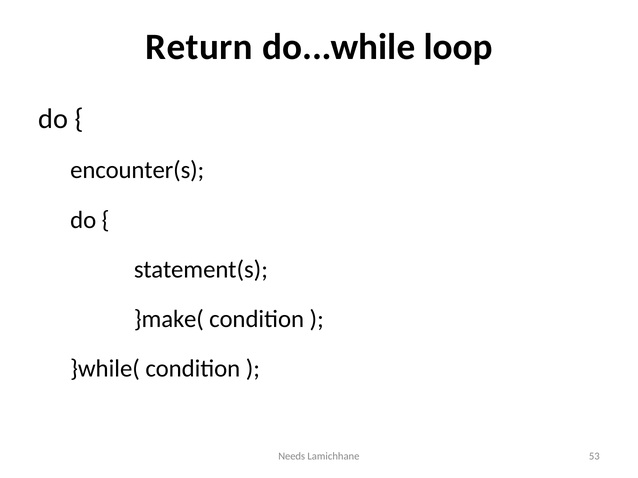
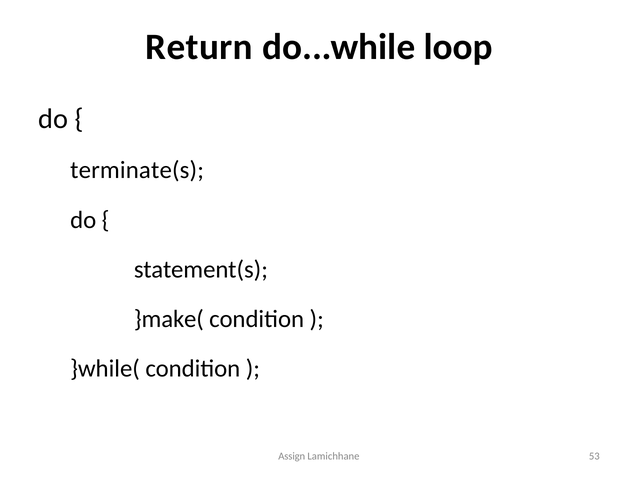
encounter(s: encounter(s -> terminate(s (137, 170)
Needs: Needs -> Assign (292, 457)
